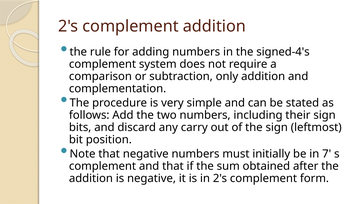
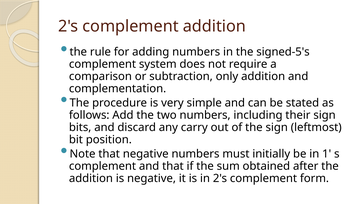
signed-4's: signed-4's -> signed-5's (283, 52)
7: 7 -> 1 (327, 154)
